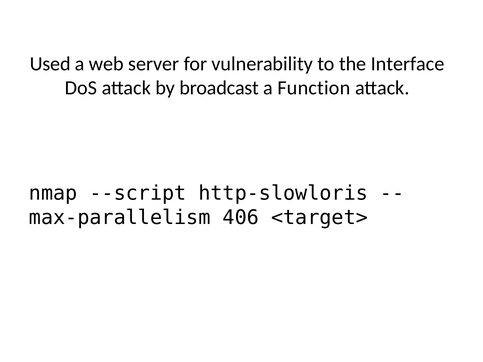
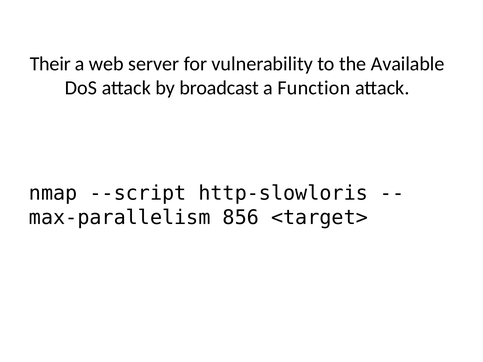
Used: Used -> Their (50, 64)
Interface: Interface -> Available (408, 64)
406: 406 -> 856 (241, 218)
